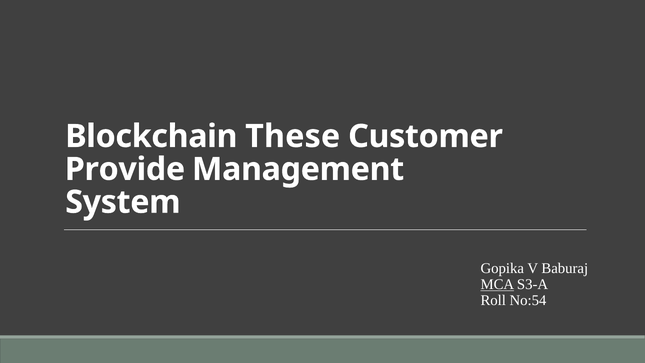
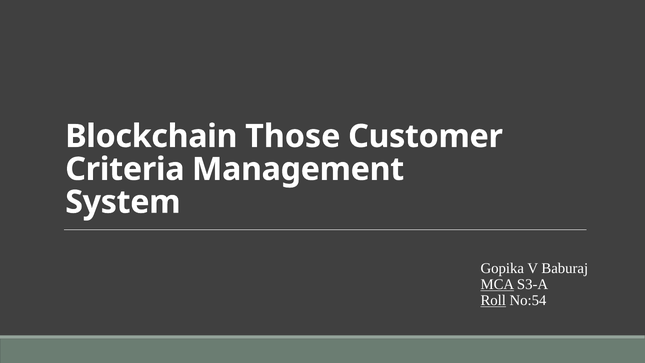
These: These -> Those (293, 136)
Provide: Provide -> Criteria (125, 169)
Roll underline: none -> present (493, 300)
